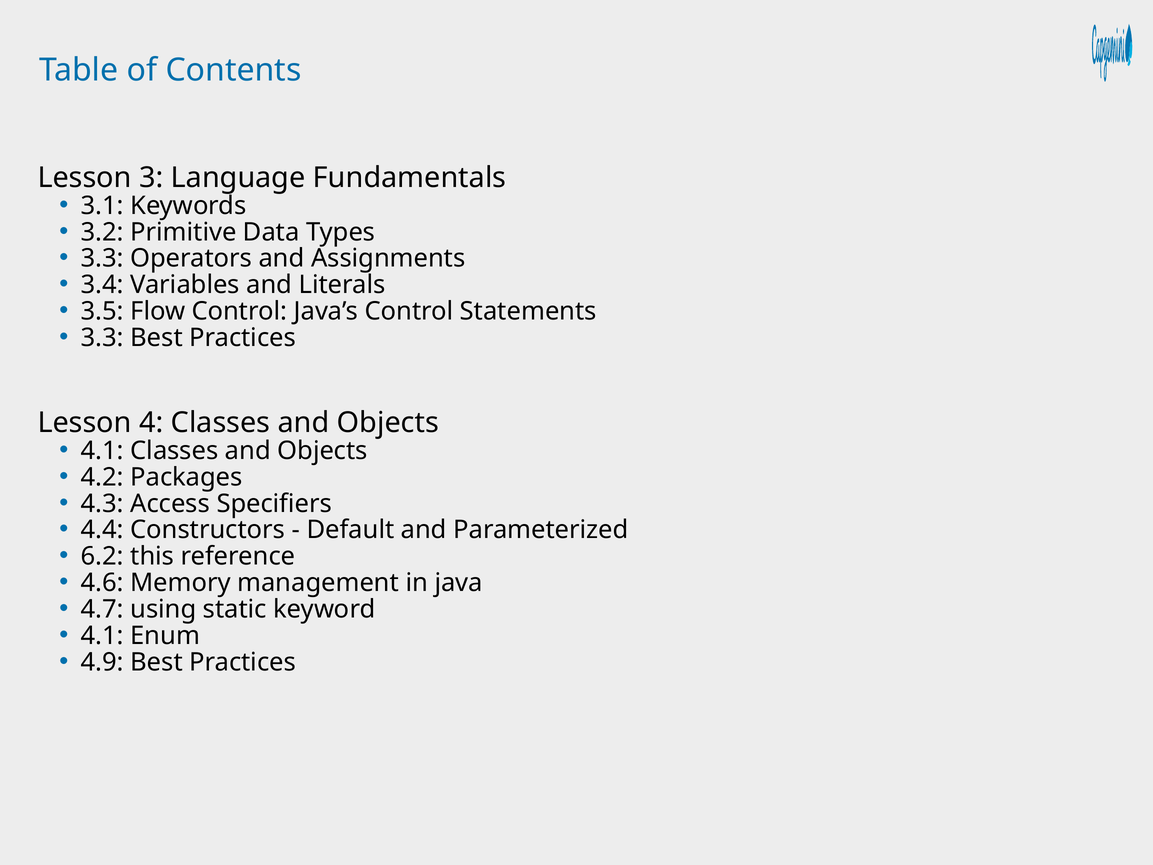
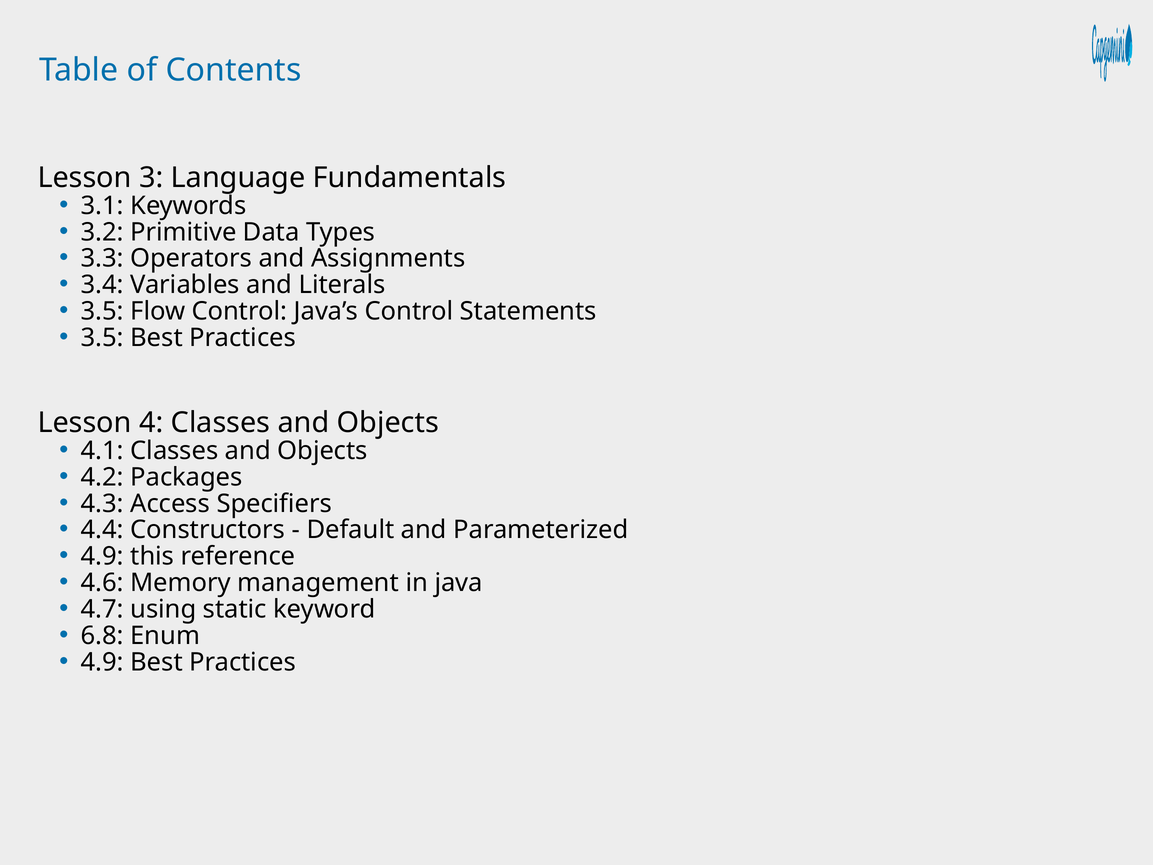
3.3: 3.3 -> 3.5 (102, 338)
6.2: 6.2 -> 4.9 (102, 556)
4.1: 4.1 -> 6.8 (102, 636)
